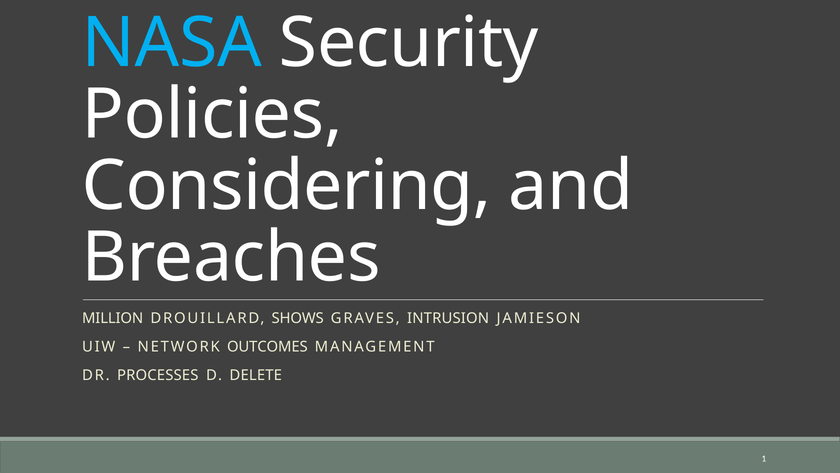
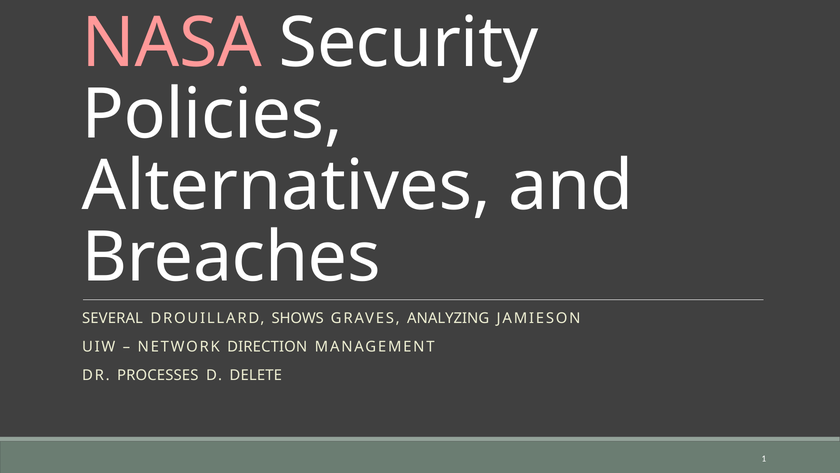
NASA colour: light blue -> pink (172, 43)
Considering: Considering -> Alternatives (287, 186)
MILLION: MILLION -> SEVERAL (113, 318)
INTRUSION: INTRUSION -> ANALYZING (448, 318)
OUTCOMES: OUTCOMES -> DIRECTION (267, 346)
